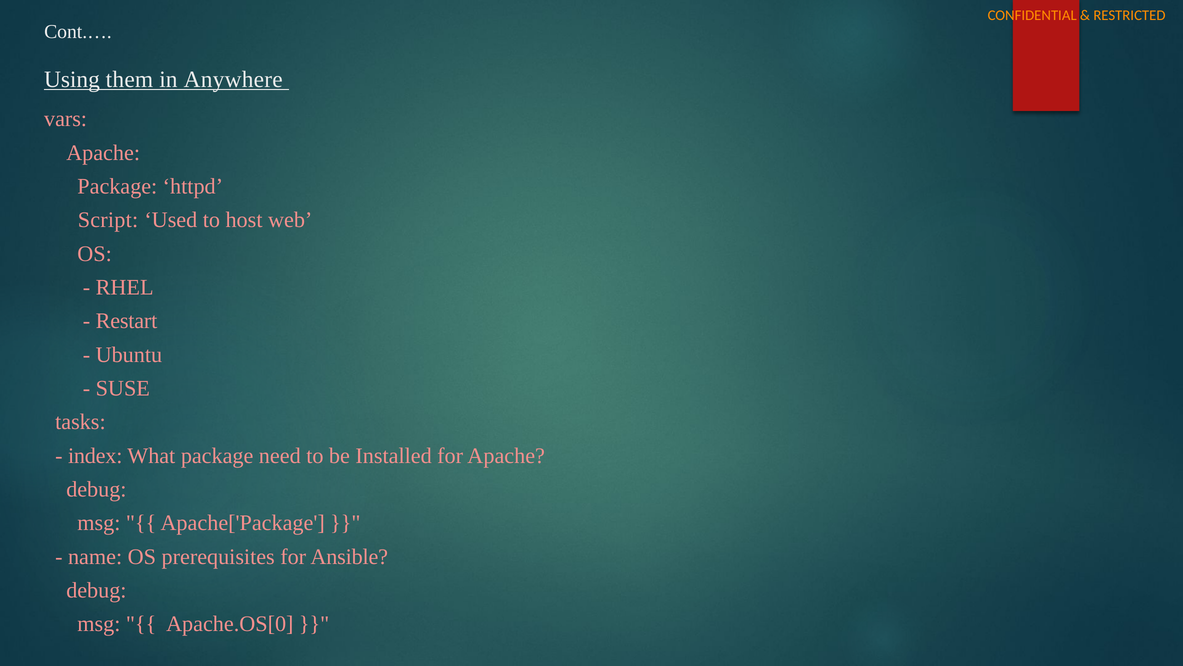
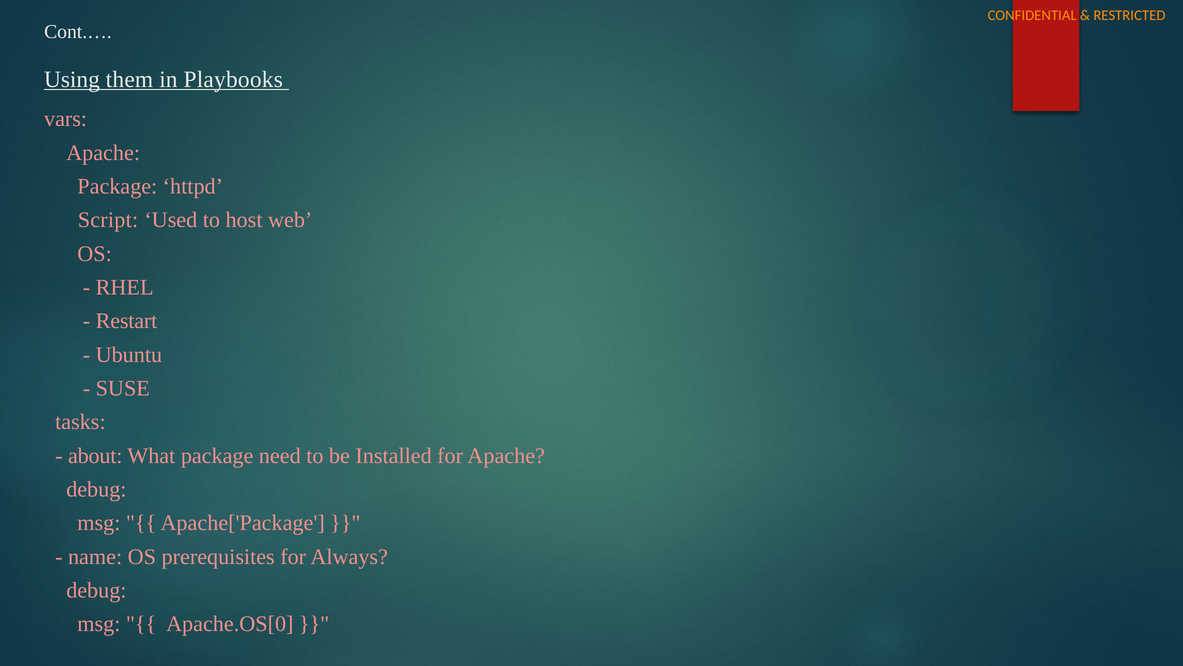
Anywhere: Anywhere -> Playbooks (233, 79)
index: index -> about (95, 455)
Ansible: Ansible -> Always (349, 556)
